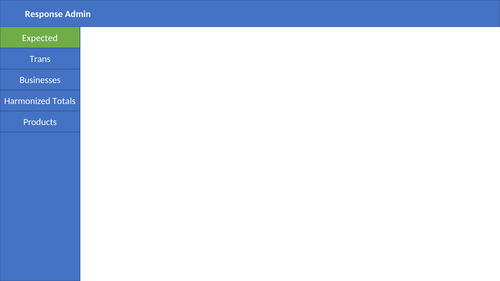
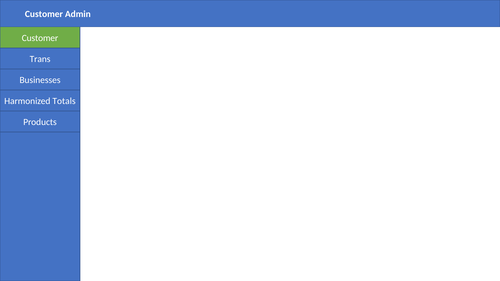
Response: Response -> Customer (44, 14)
Expected: Expected -> Customer (40, 38)
